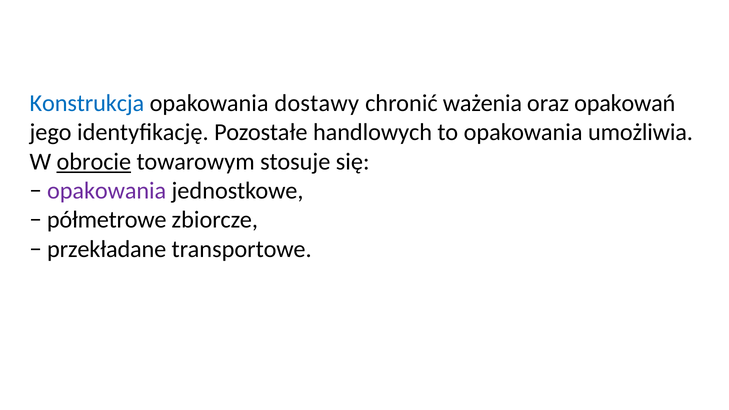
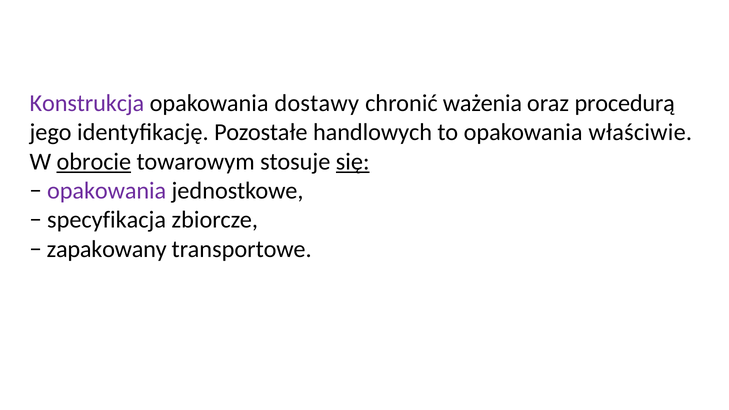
Konstrukcja colour: blue -> purple (87, 103)
opakowań: opakowań -> procedurą (625, 103)
umożliwia: umożliwia -> właściwie (640, 132)
się underline: none -> present (353, 162)
półmetrowe: półmetrowe -> specyfikacja (107, 220)
przekładane: przekładane -> zapakowany (107, 249)
